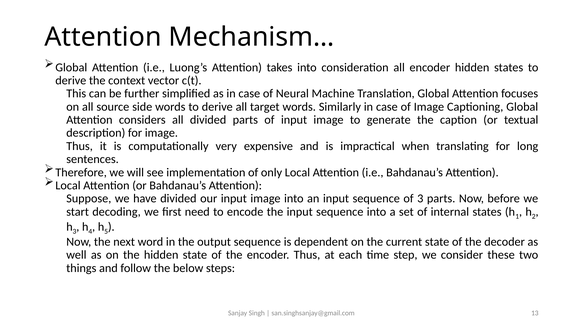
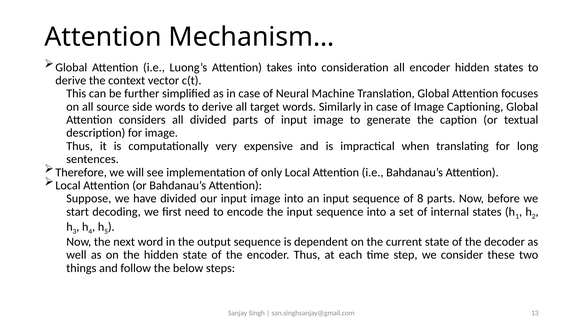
of 3: 3 -> 8 (420, 199)
